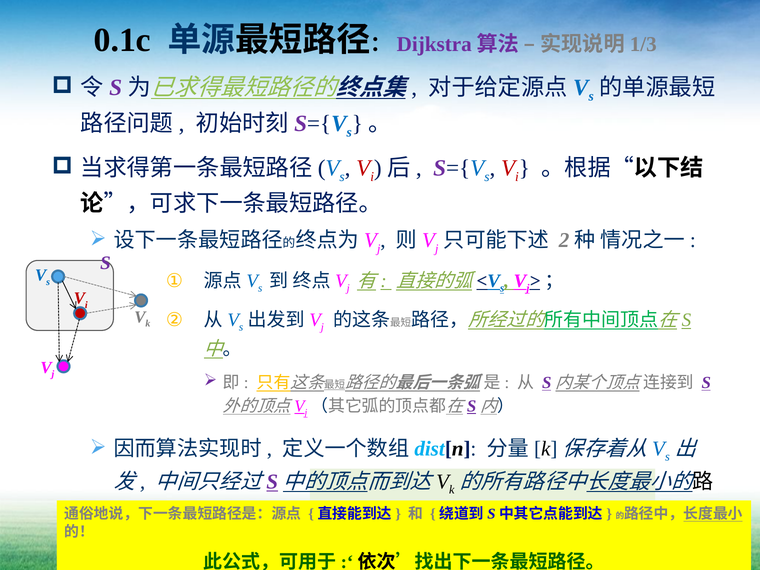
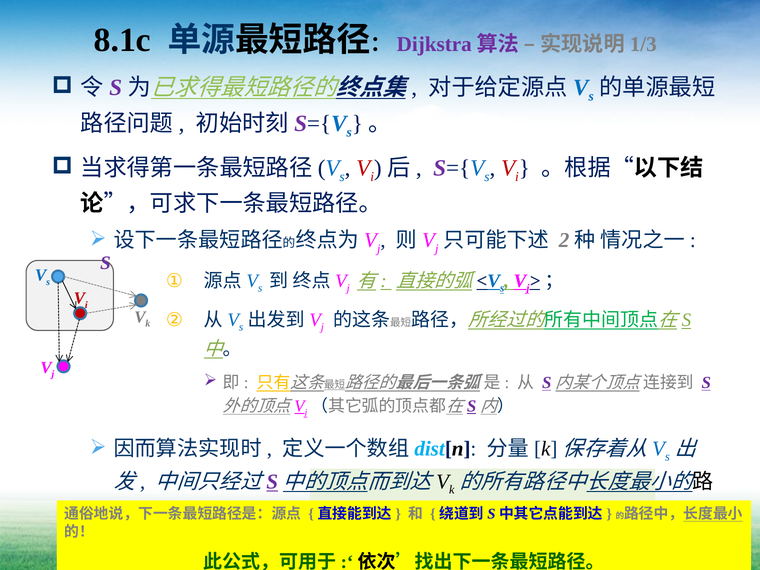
0.1c: 0.1c -> 8.1c (122, 40)
